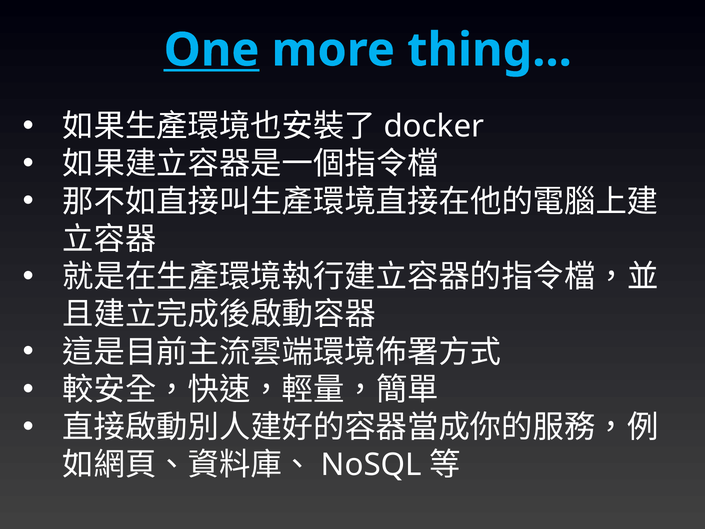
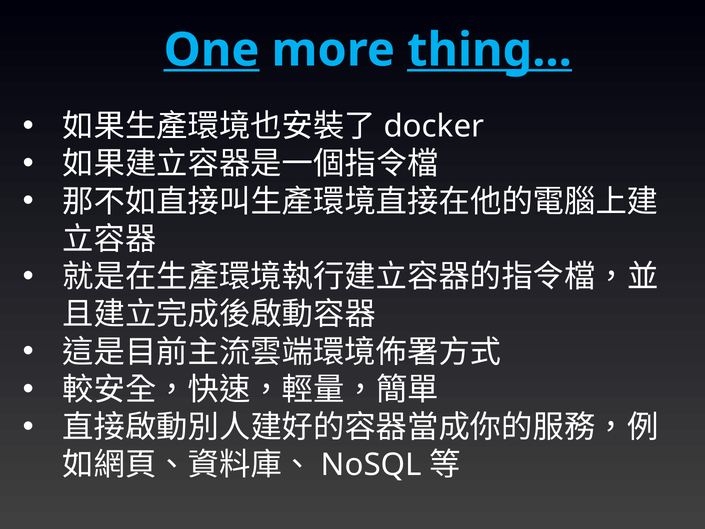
thing underline: none -> present (489, 50)
